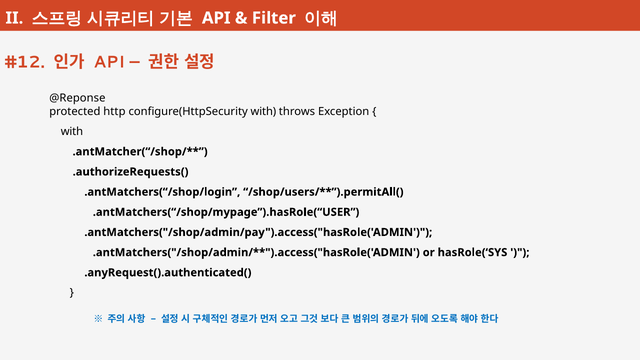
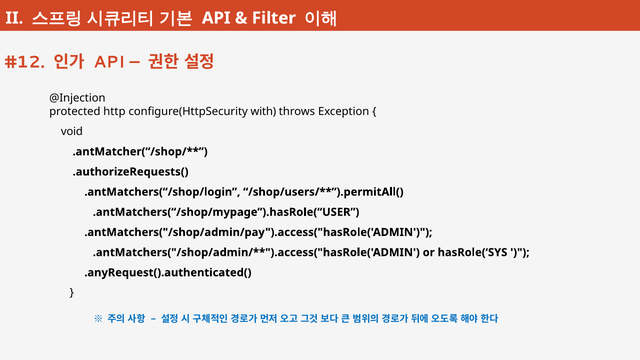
@Reponse: @Reponse -> @Injection (77, 98)
with: with -> void (72, 131)
